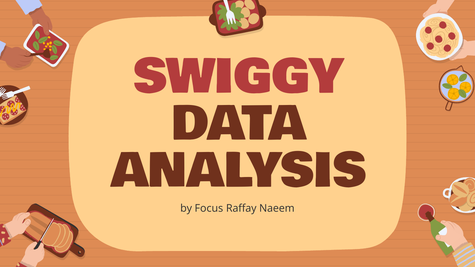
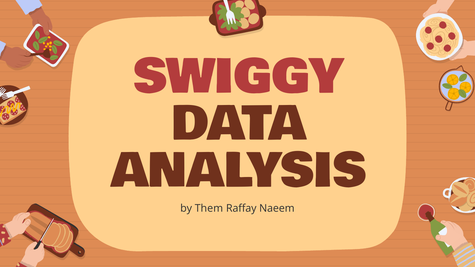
Focus: Focus -> Them (209, 209)
